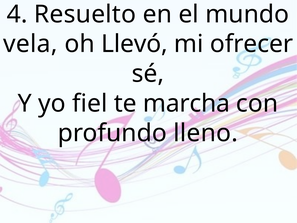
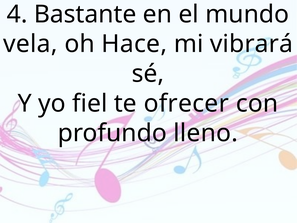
Resuelto: Resuelto -> Bastante (85, 14)
Llevó: Llevó -> Hace (134, 44)
ofrecer: ofrecer -> vibrará (251, 44)
marcha: marcha -> ofrecer (186, 103)
